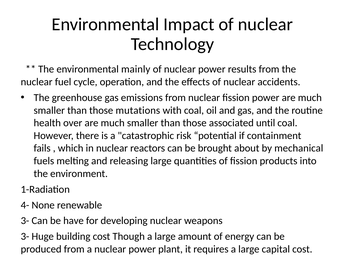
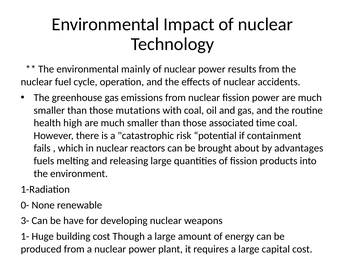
over: over -> high (73, 123)
until: until -> time (266, 123)
mechanical: mechanical -> advantages (299, 148)
4-: 4- -> 0- (25, 205)
3-: 3- -> 1- (25, 236)
